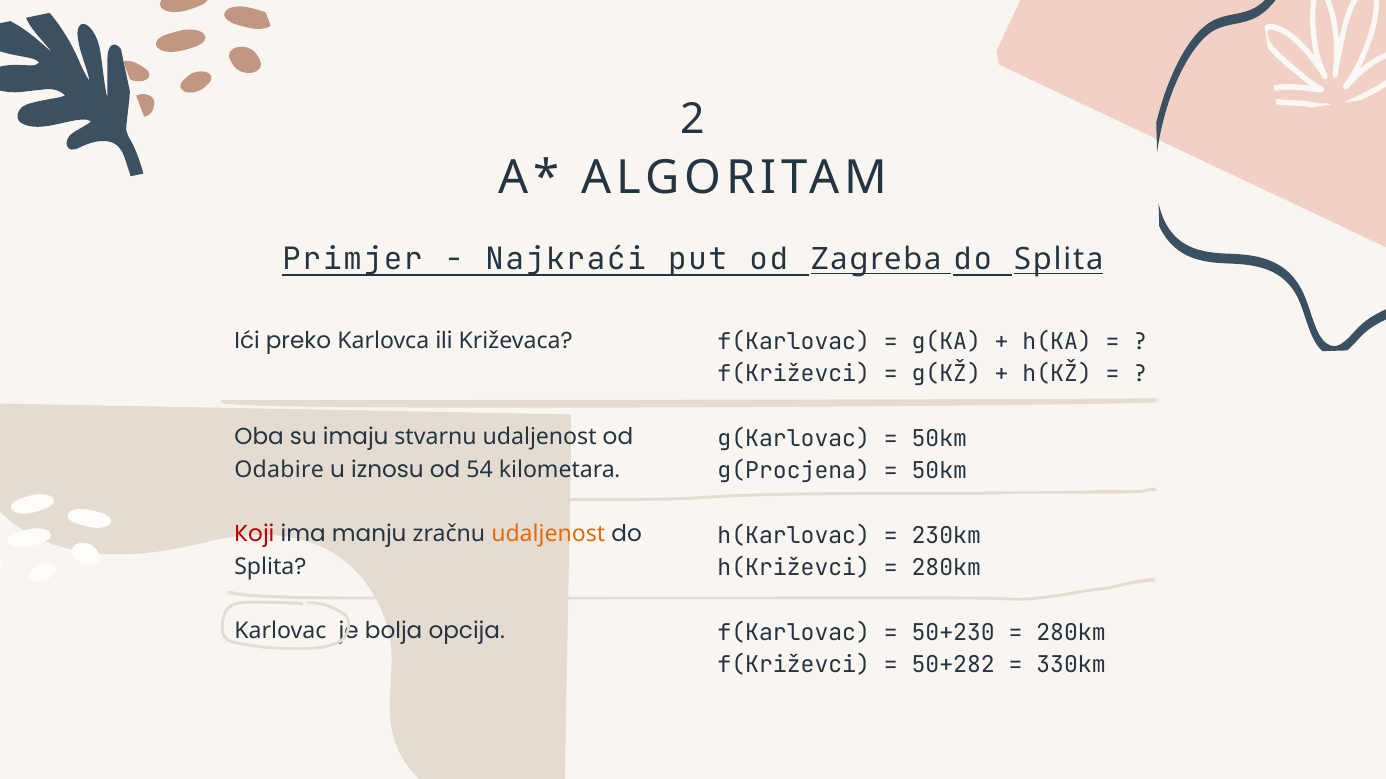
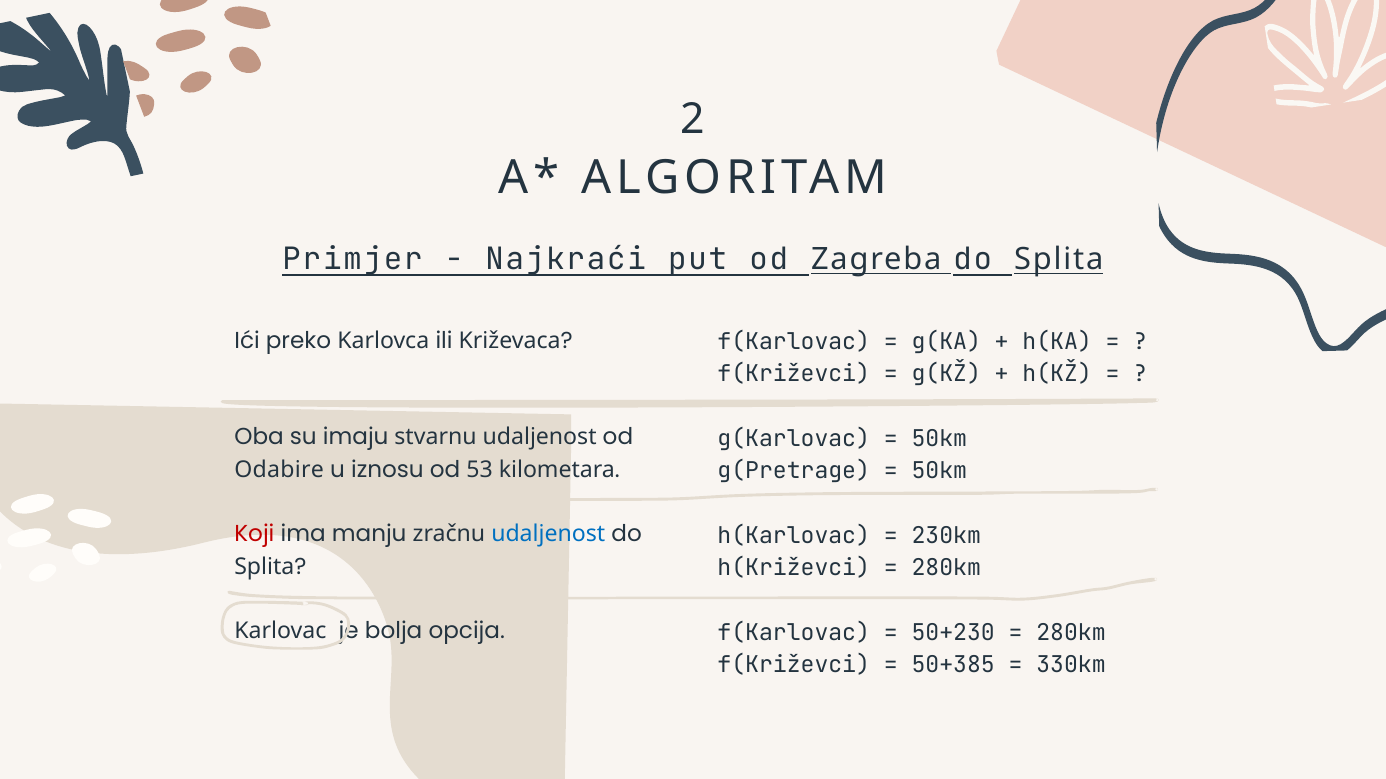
g(Procjena: g(Procjena -> g(Pretrage (794, 471)
54: 54 -> 53 (480, 470)
udaljenost colour: orange -> blue (548, 535)
50+282: 50+282 -> 50+385 (953, 665)
